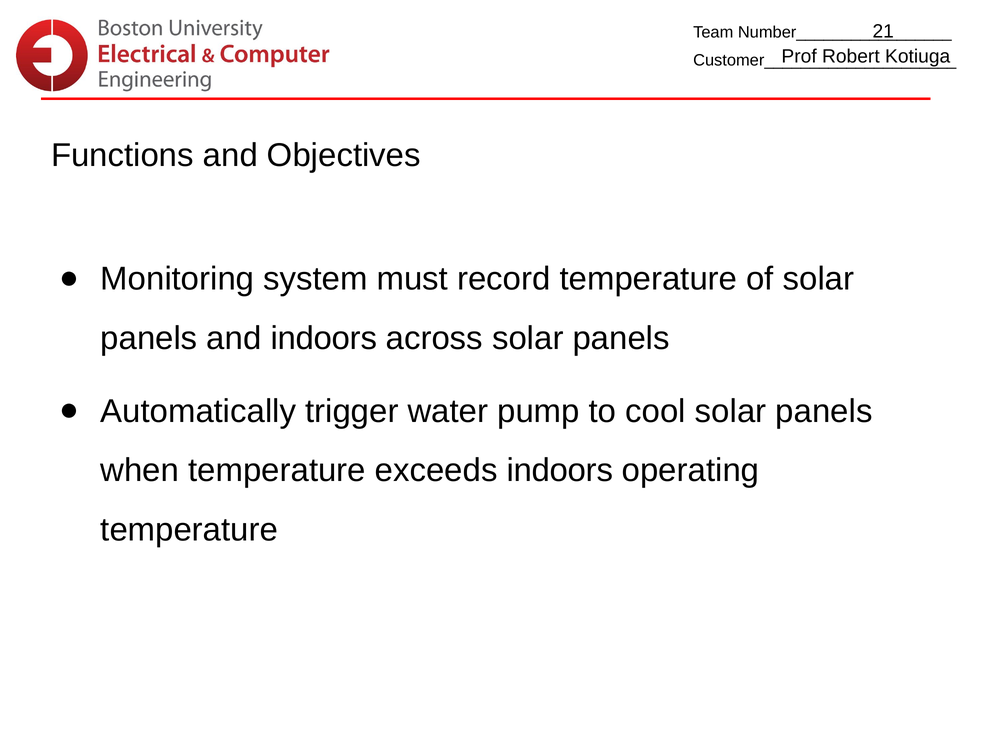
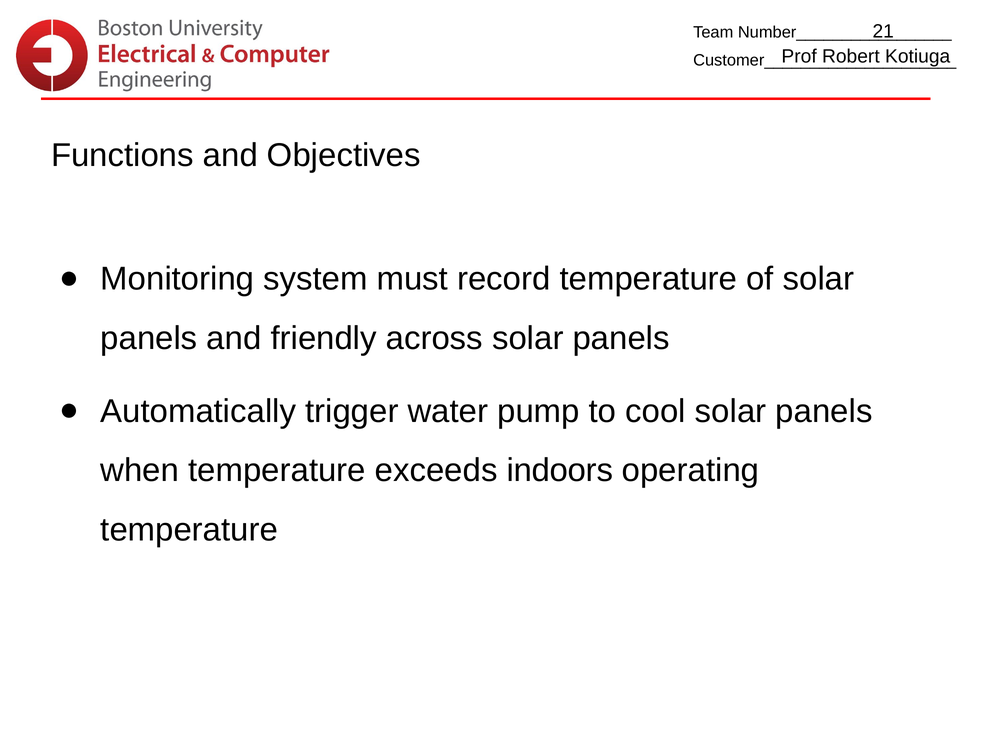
and indoors: indoors -> friendly (324, 338)
